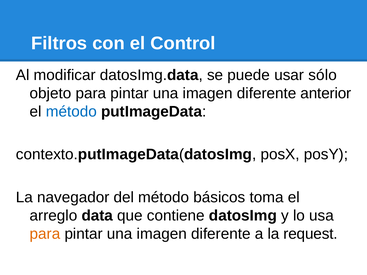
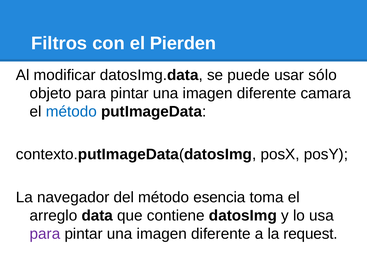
Control: Control -> Pierden (183, 43)
anterior: anterior -> camara (326, 93)
básicos: básicos -> esencia (219, 197)
para colour: orange -> purple (45, 234)
